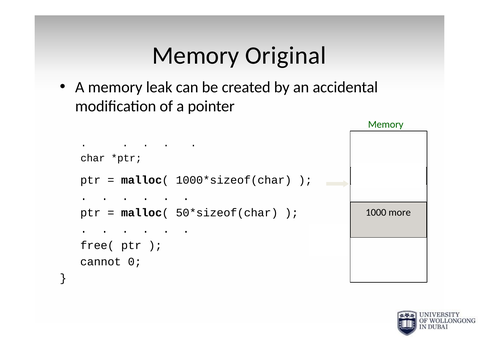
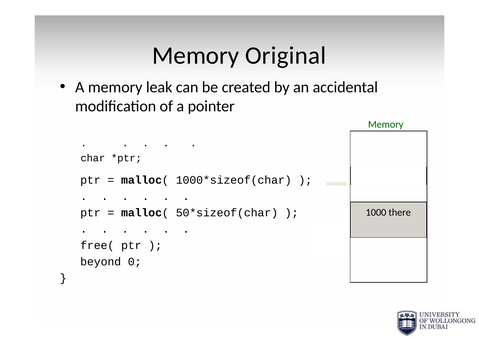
more: more -> there (400, 212)
cannot: cannot -> beyond (101, 262)
